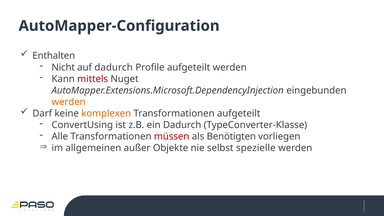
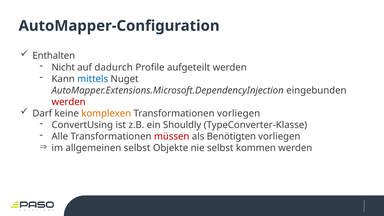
mittels colour: red -> blue (93, 79)
werden colour: orange -> red (69, 102)
Transformationen aufgeteilt: aufgeteilt -> vorliegen (239, 113)
ein Dadurch: Dadurch -> Shouldly (182, 125)
allgemeinen außer: außer -> selbst (137, 148)
spezielle: spezielle -> kommen (256, 148)
